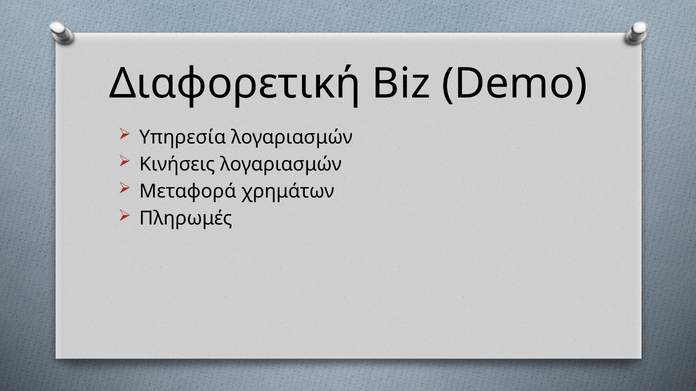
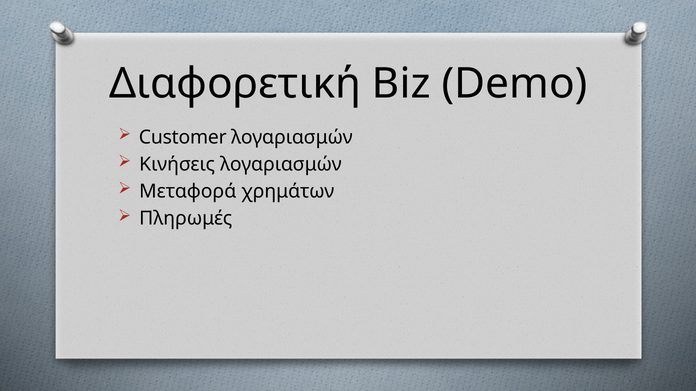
Υπηρεσία: Υπηρεσία -> Customer (183, 137)
